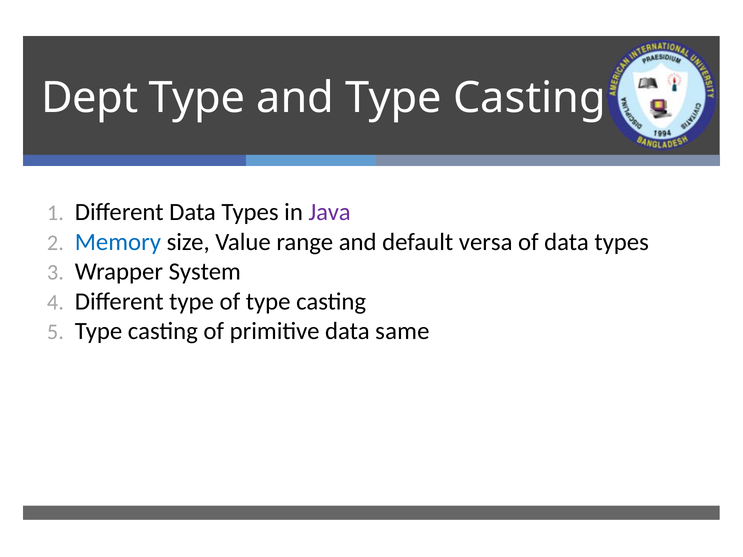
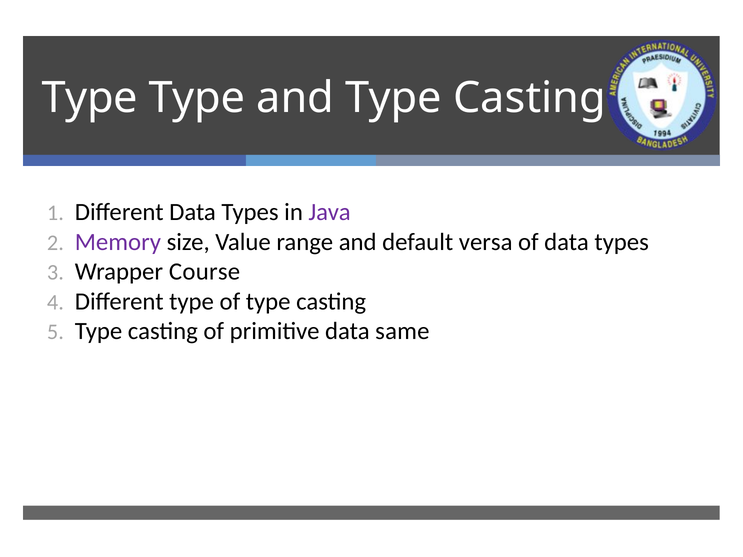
Dept: Dept -> Type (90, 98)
Memory colour: blue -> purple (118, 242)
System: System -> Course (205, 272)
